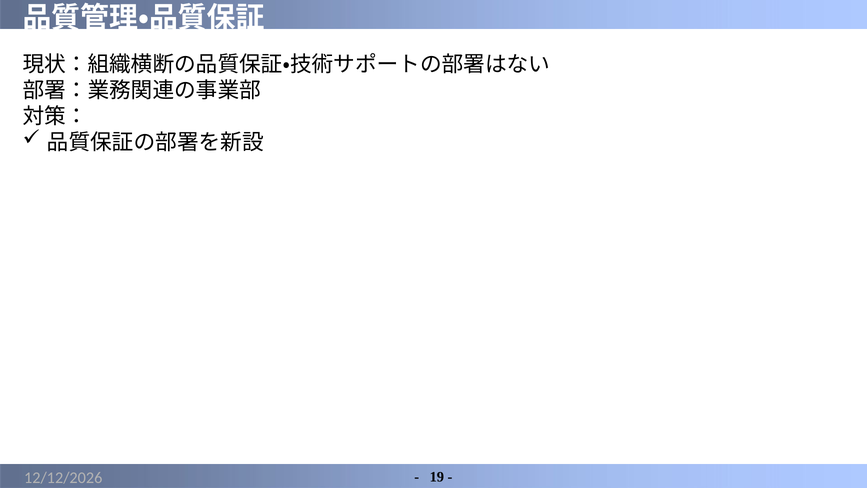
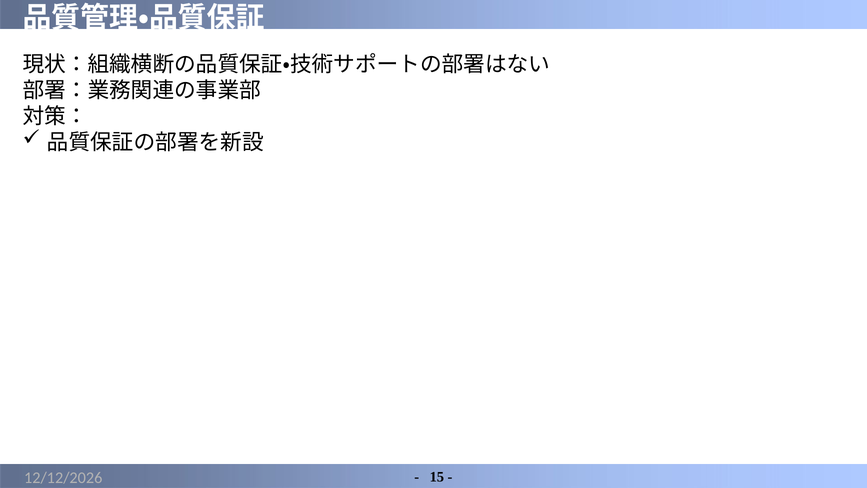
19: 19 -> 15 (437, 477)
